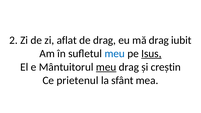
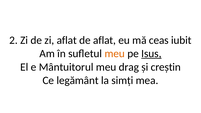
de drag: drag -> aflat (104, 40)
mă drag: drag -> ceas (159, 40)
meu colour: blue -> orange (115, 54)
meu underline: present -> none (106, 67)
prietenul: prietenul -> legământ (78, 80)
sfânt: sfânt -> simți (122, 80)
